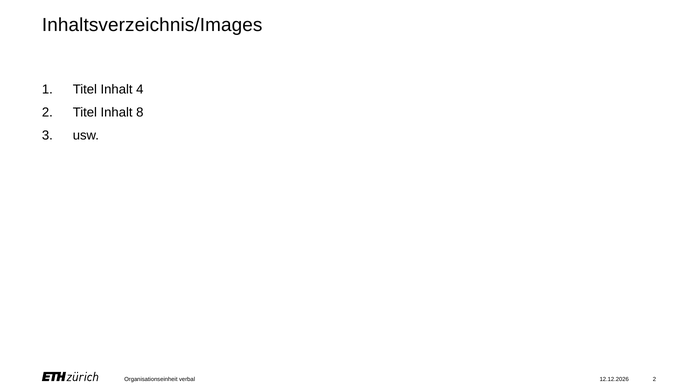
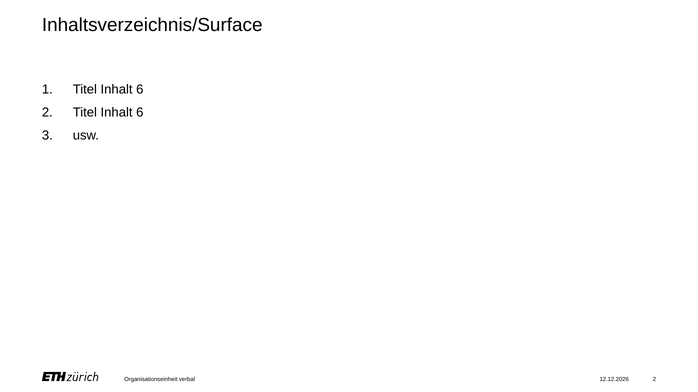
Inhaltsverzeichnis/Images: Inhaltsverzeichnis/Images -> Inhaltsverzeichnis/Surface (152, 25)
1 Titel Inhalt 4: 4 -> 6 (140, 90)
2 Titel Inhalt 8: 8 -> 6 (140, 113)
